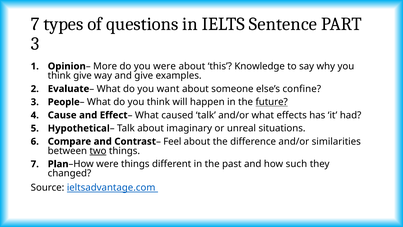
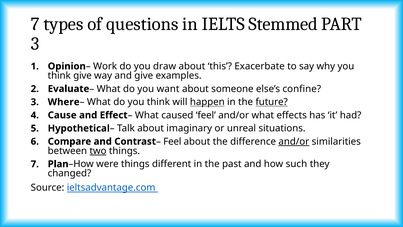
Sentence: Sentence -> Stemmed (283, 24)
More: More -> Work (105, 66)
you were: were -> draw (165, 66)
Knowledge: Knowledge -> Exacerbate (260, 66)
People: People -> Where (64, 102)
happen underline: none -> present (207, 102)
caused talk: talk -> feel (206, 115)
and/or underline: none -> present (294, 141)
